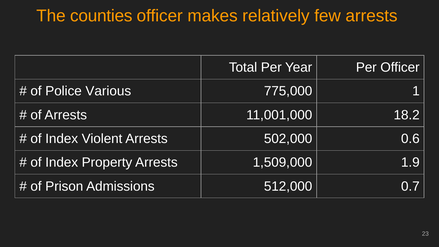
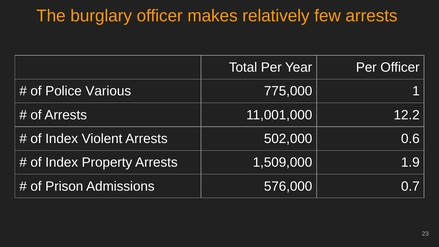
counties: counties -> burglary (101, 16)
18.2: 18.2 -> 12.2 (407, 115)
512,000: 512,000 -> 576,000 (288, 186)
